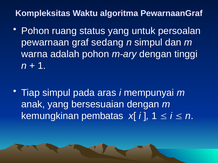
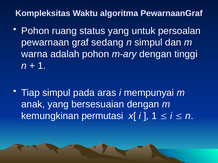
pembatas: pembatas -> permutasi (102, 116)
